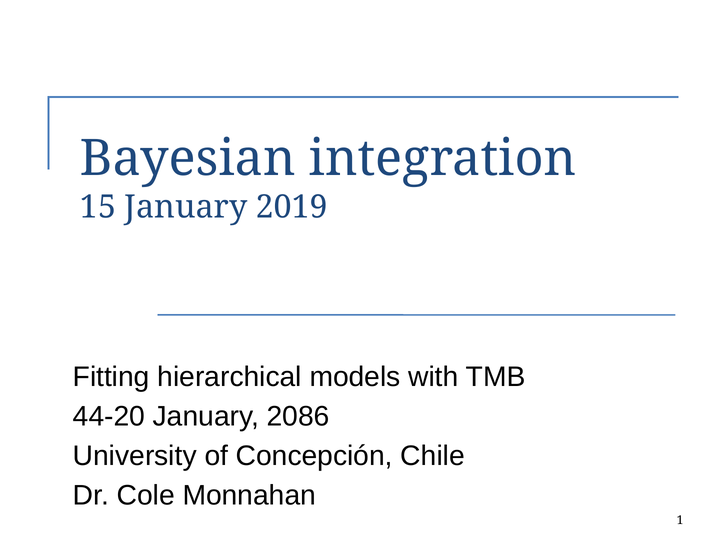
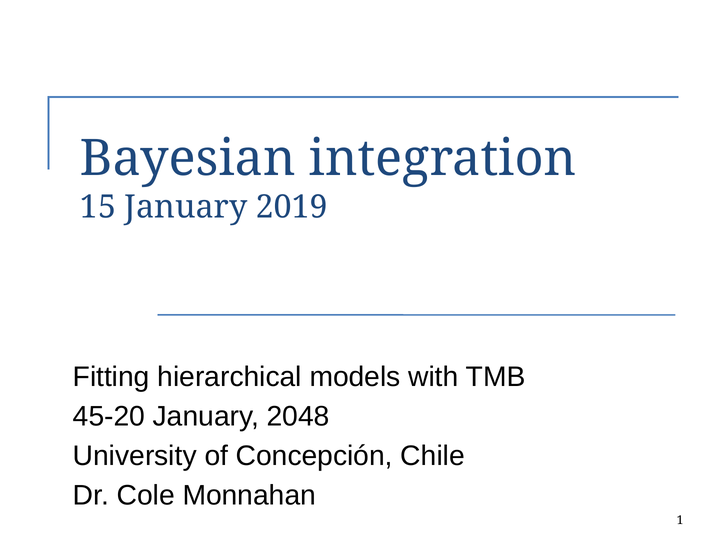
44-20: 44-20 -> 45-20 (109, 417)
2086: 2086 -> 2048 (298, 417)
